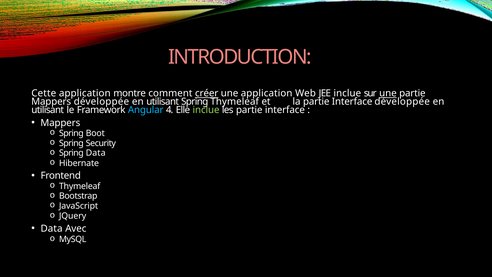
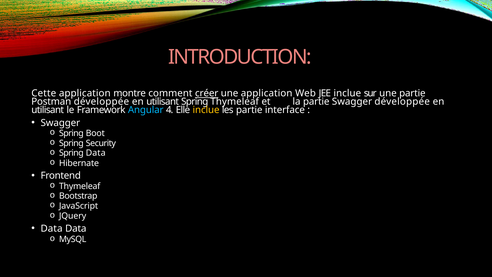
une underline: present -> none (388, 93)
Mappers: Mappers -> Postman (51, 102)
la partie Interface: Interface -> Swagger (352, 102)
inclue colour: light green -> yellow (206, 110)
Mappers: Mappers -> Swagger (60, 123)
Data Avec: Avec -> Data (76, 228)
